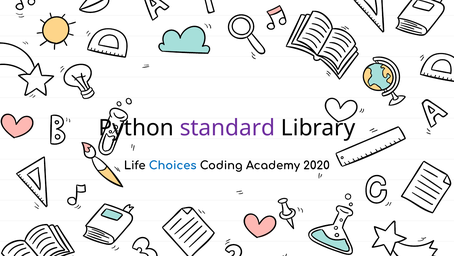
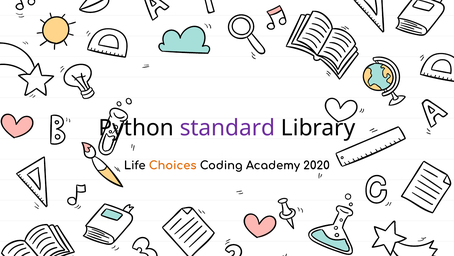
Choices colour: blue -> orange (173, 165)
